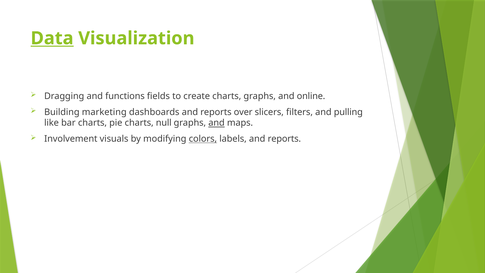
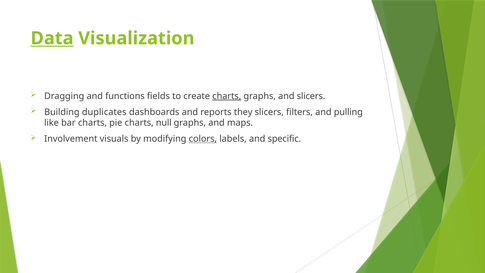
charts underline: none -> present (227, 96)
and online: online -> slicers (311, 96)
marketing: marketing -> duplicates (104, 112)
over: over -> they (243, 112)
and underline: present -> none (217, 123)
labels and reports: reports -> specific (284, 139)
